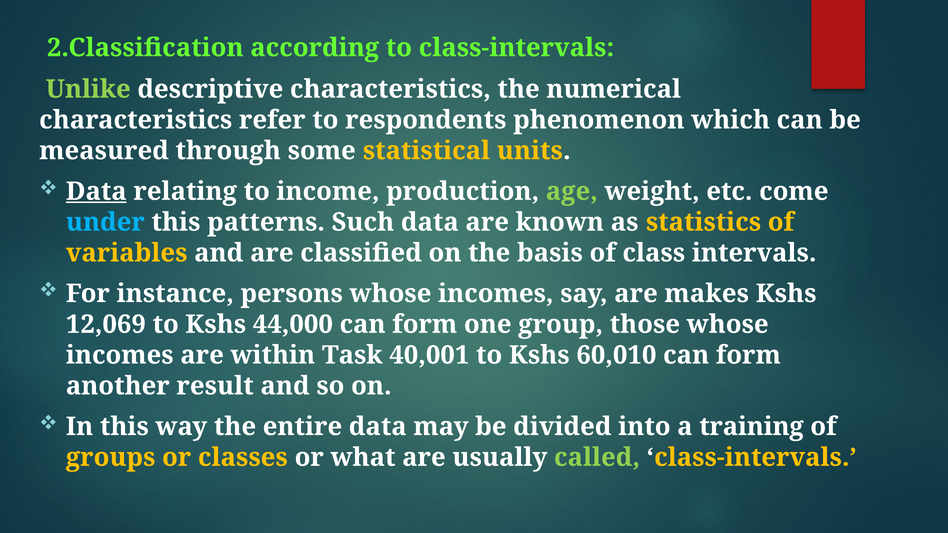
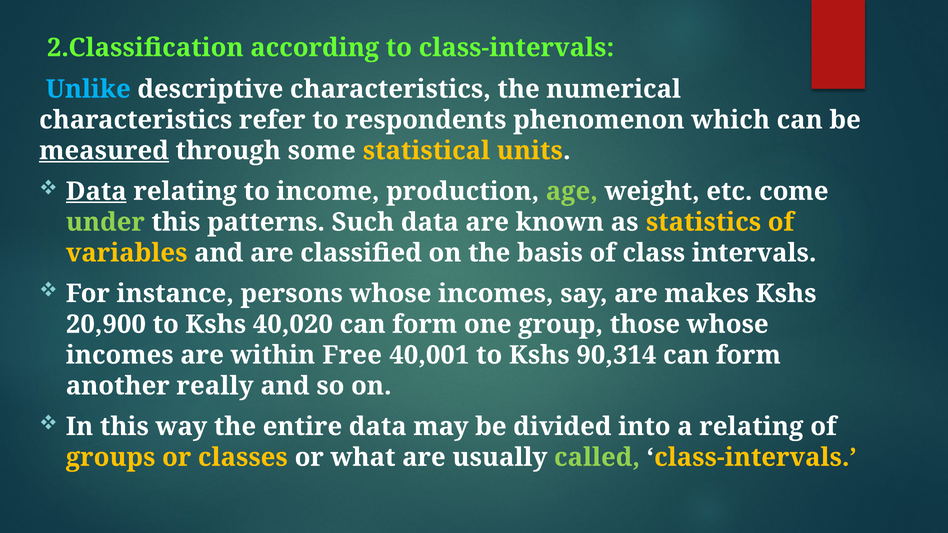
Unlike colour: light green -> light blue (88, 89)
measured underline: none -> present (104, 151)
under colour: light blue -> light green (105, 222)
12,069: 12,069 -> 20,900 (106, 325)
44,000: 44,000 -> 40,020 (293, 325)
Task: Task -> Free (352, 355)
60,010: 60,010 -> 90,314 (616, 355)
result: result -> really (215, 386)
a training: training -> relating (751, 427)
